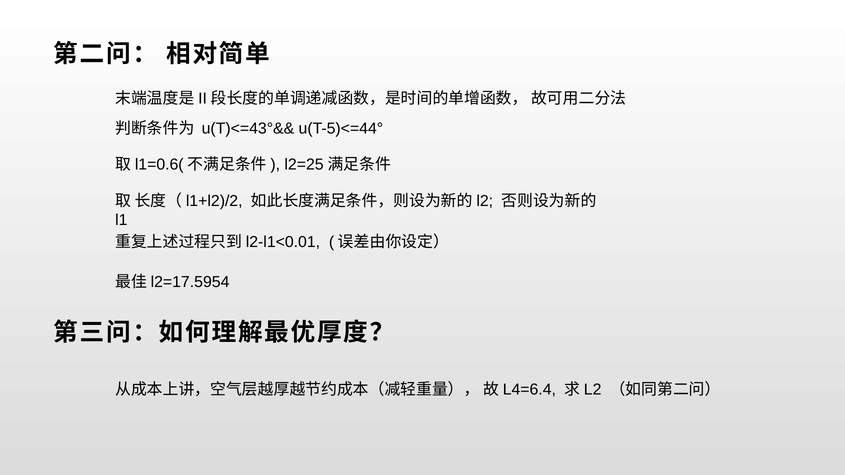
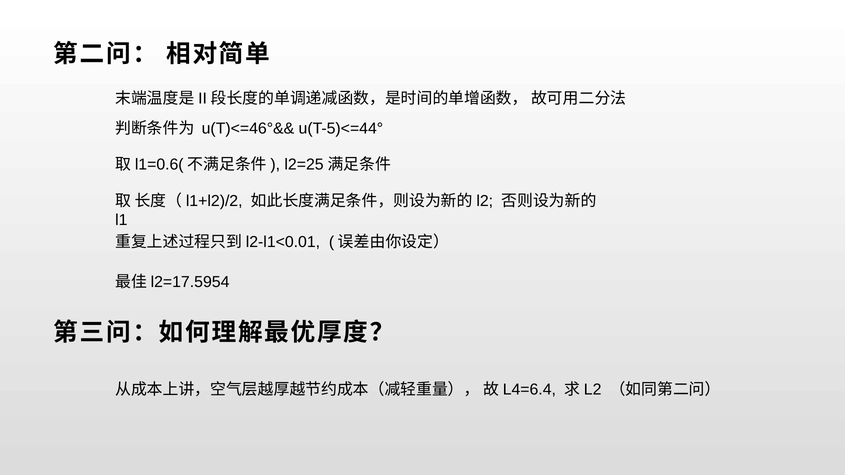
u(T)<=43°&&: u(T)<=43°&& -> u(T)<=46°&& (248, 129)
